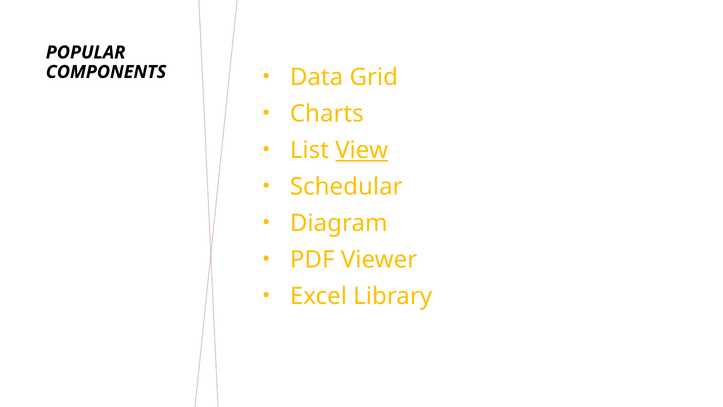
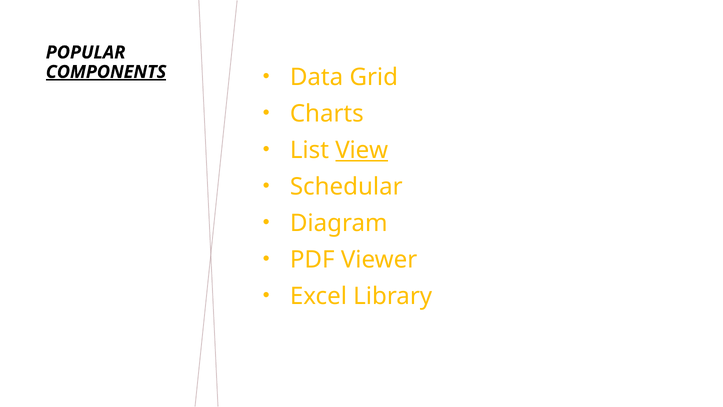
COMPONENTS underline: none -> present (106, 72)
